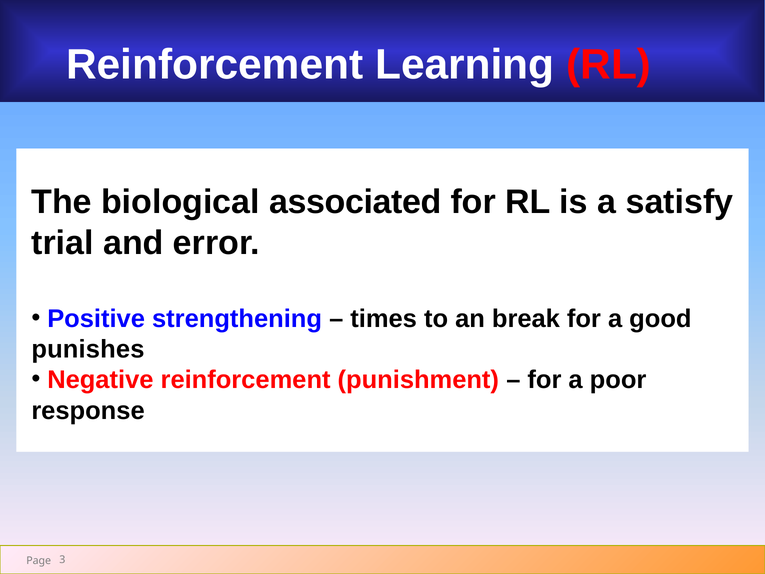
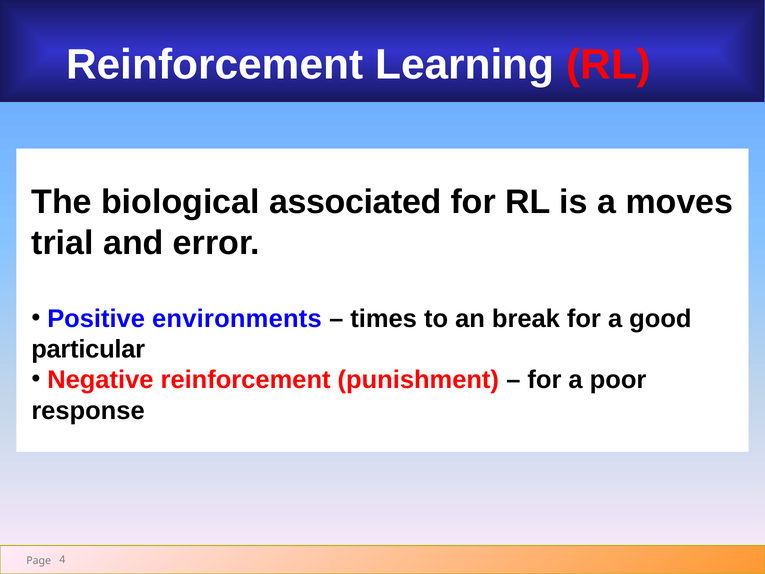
satisfy: satisfy -> moves (679, 202)
strengthening: strengthening -> environments (237, 319)
punishes: punishes -> particular (88, 349)
3: 3 -> 4 (62, 559)
